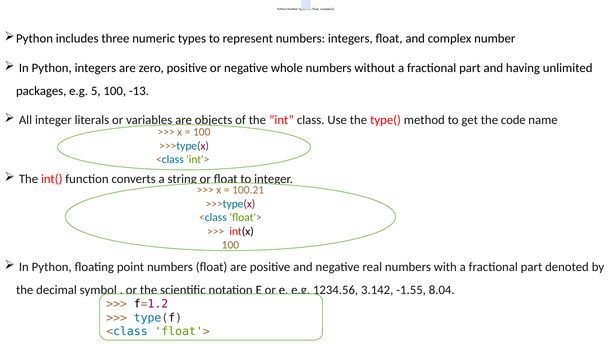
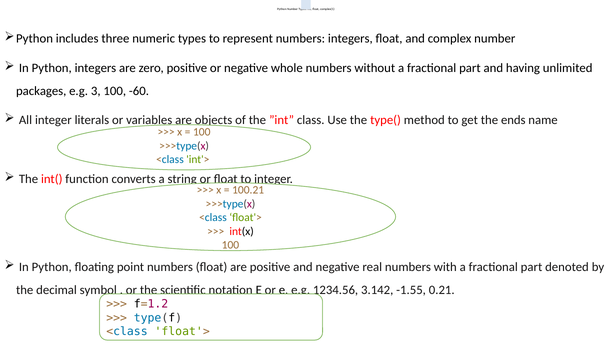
5: 5 -> 3 (96, 91)
-13: -13 -> -60 (139, 91)
code: code -> ends (513, 120)
8.04: 8.04 -> 0.21 (442, 290)
